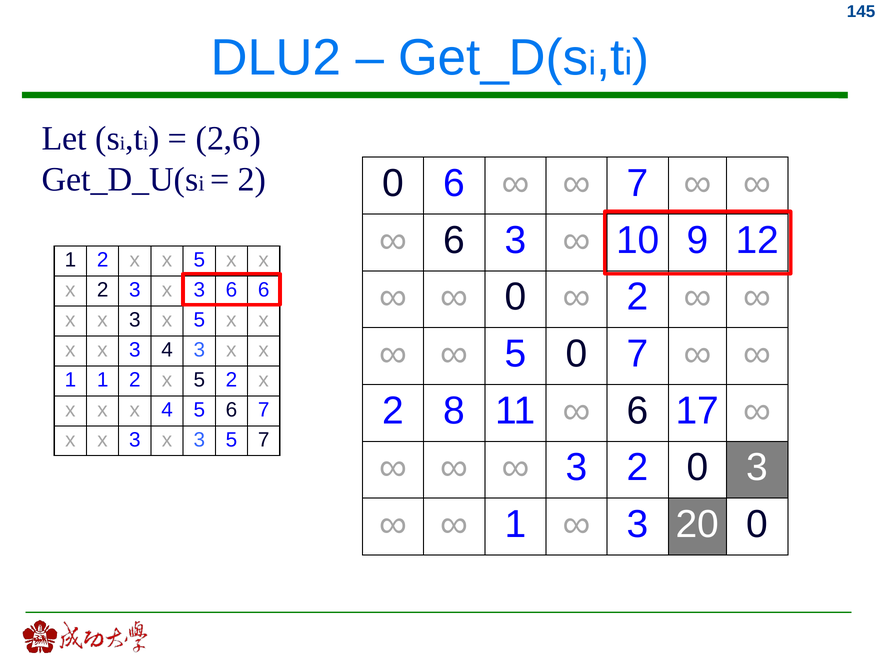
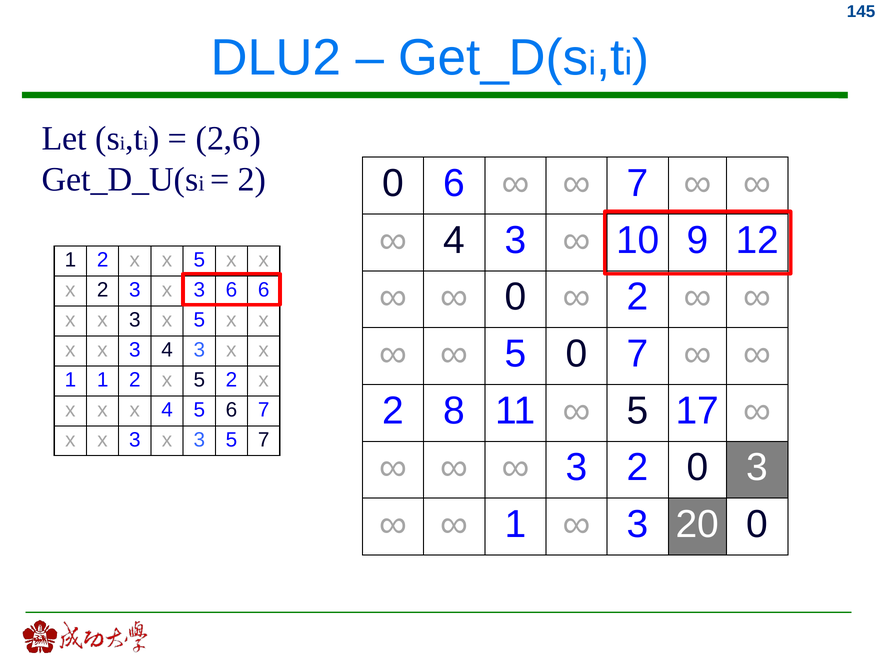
6: 6 -> 4 (454, 240)
6: 6 -> 5 (638, 411)
